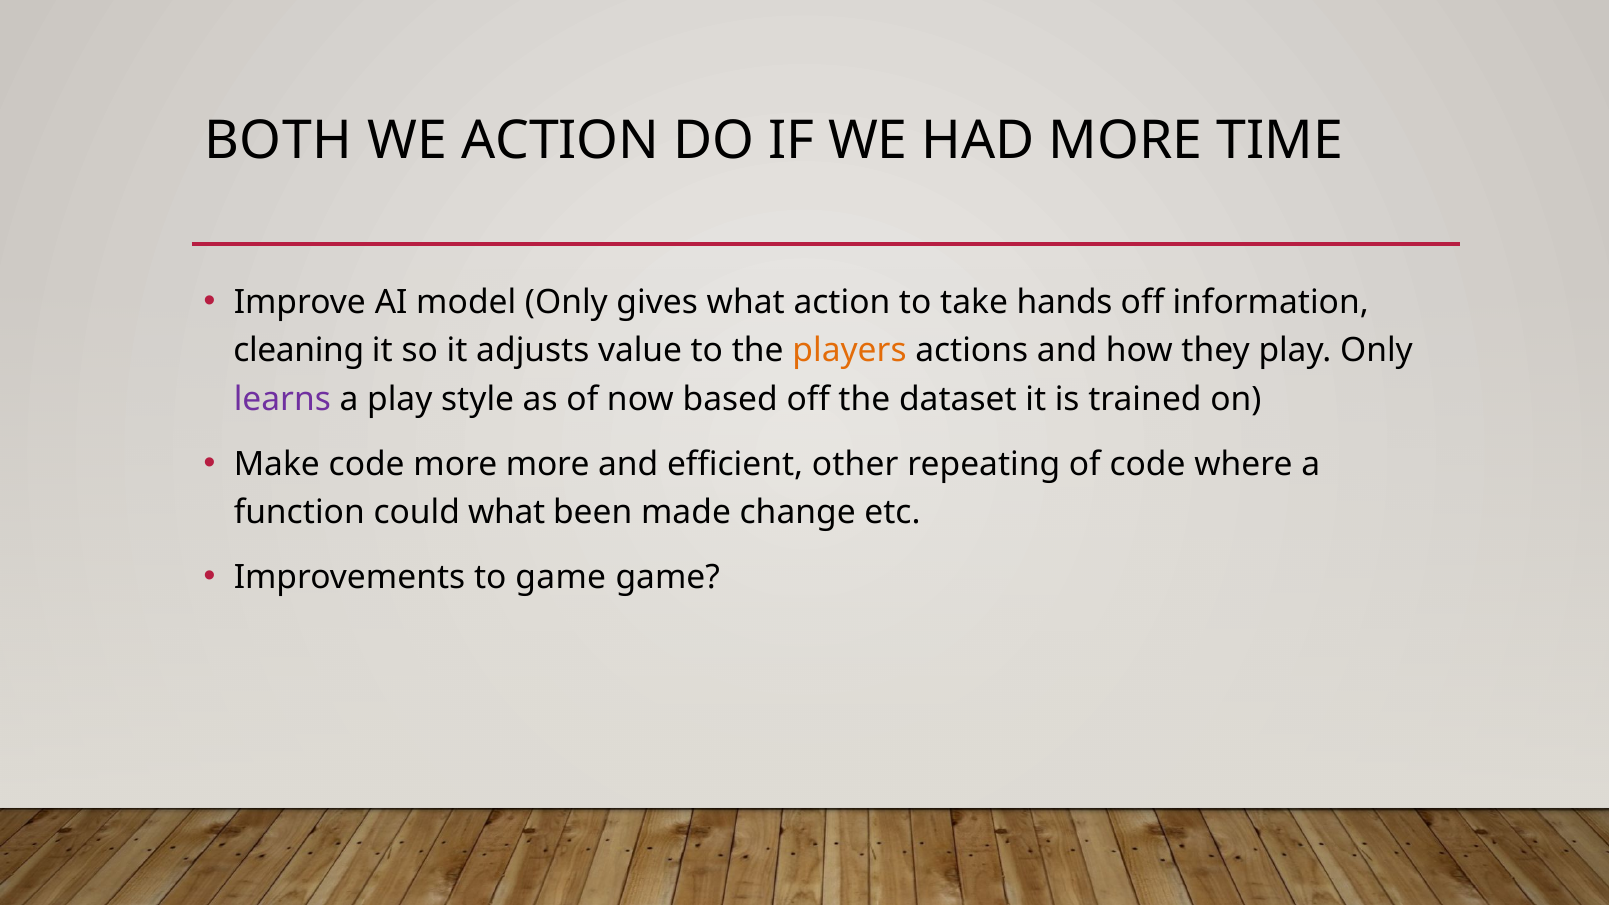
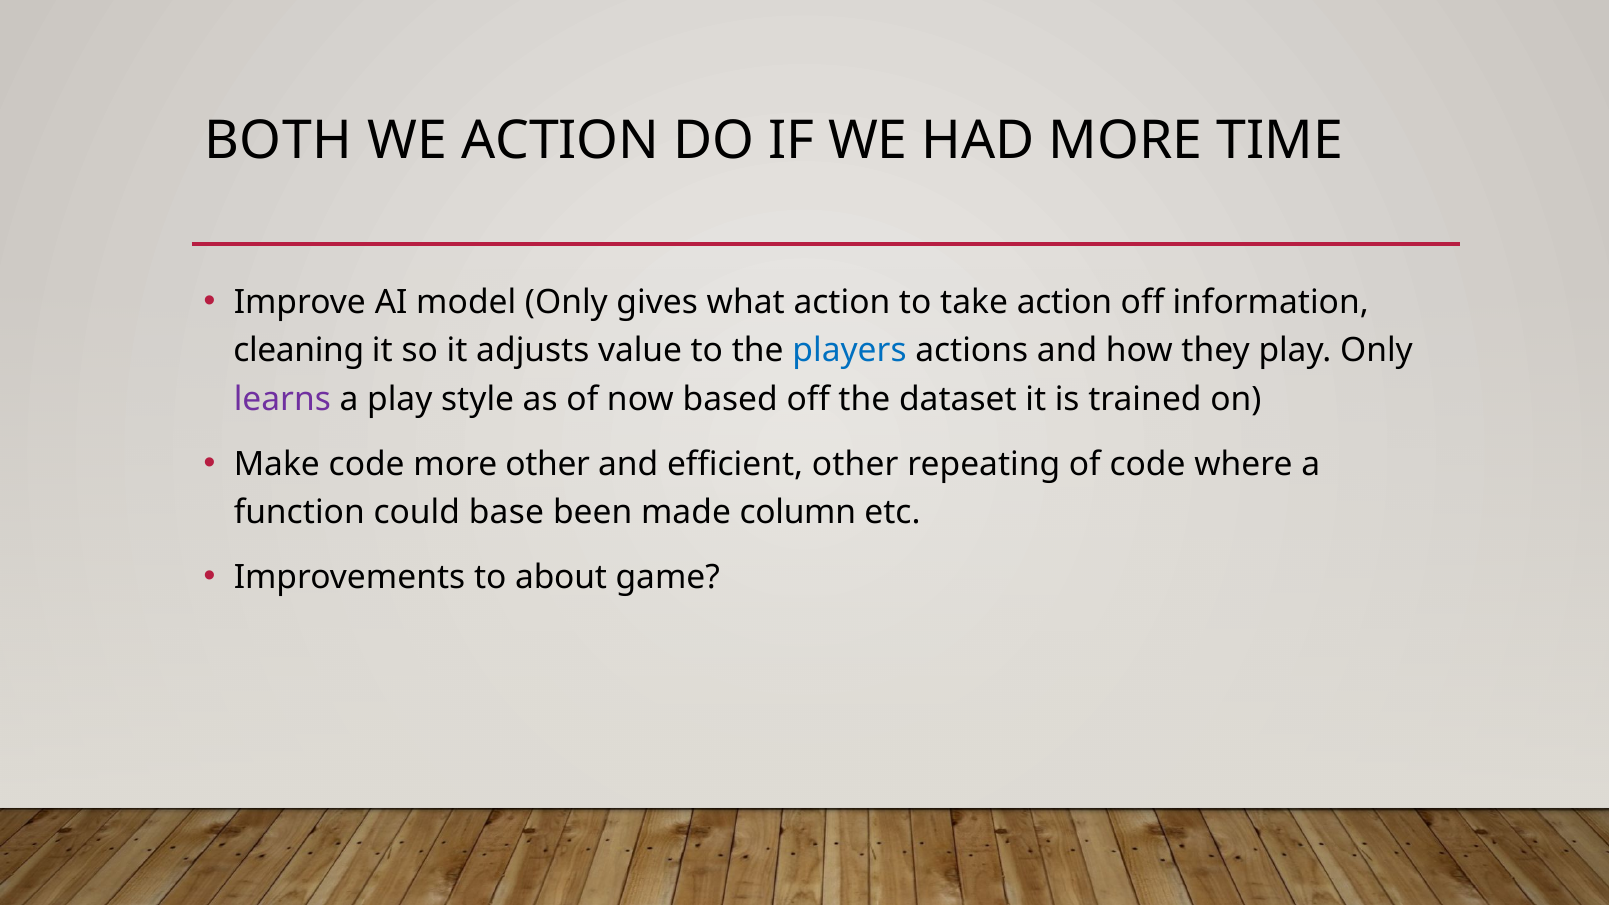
take hands: hands -> action (1065, 303)
players colour: orange -> blue (850, 351)
more more: more -> other (548, 464)
could what: what -> base (506, 512)
change: change -> column (798, 512)
to game: game -> about (561, 577)
